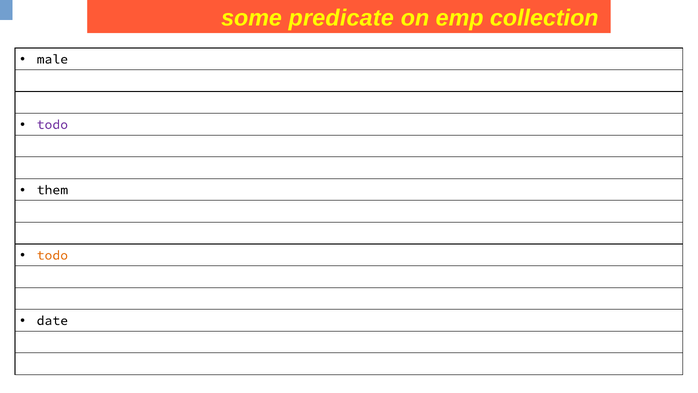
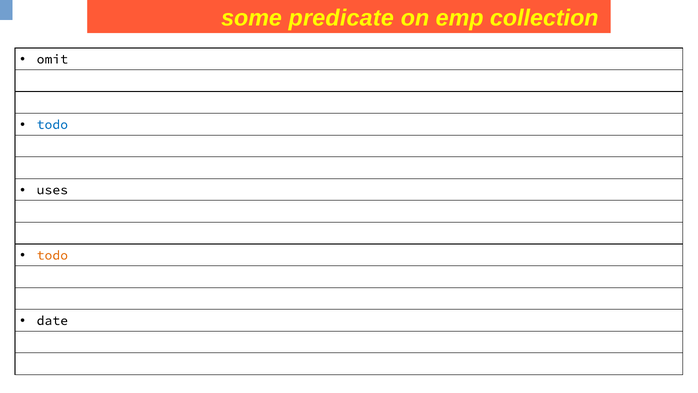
male: male -> omit (52, 59)
todo colour: purple -> blue (52, 124)
them: them -> uses (52, 190)
